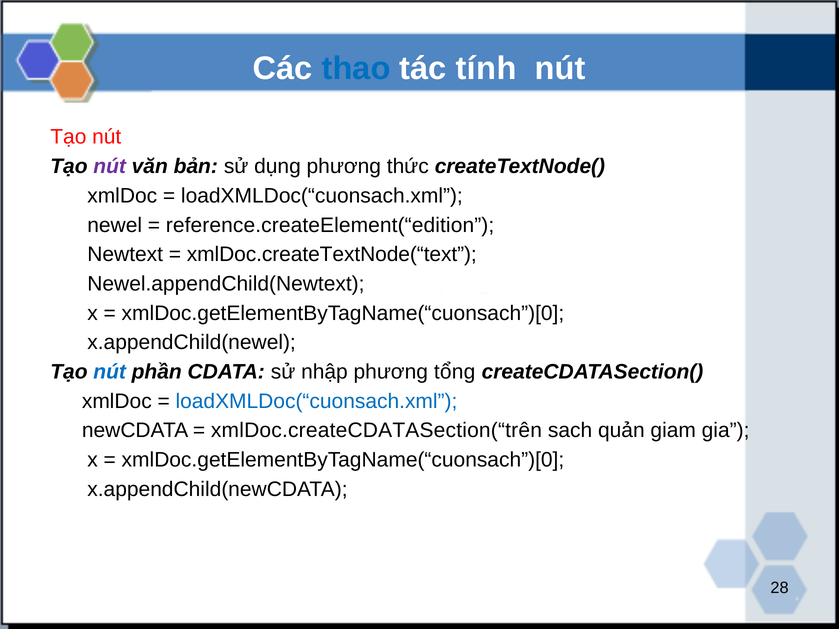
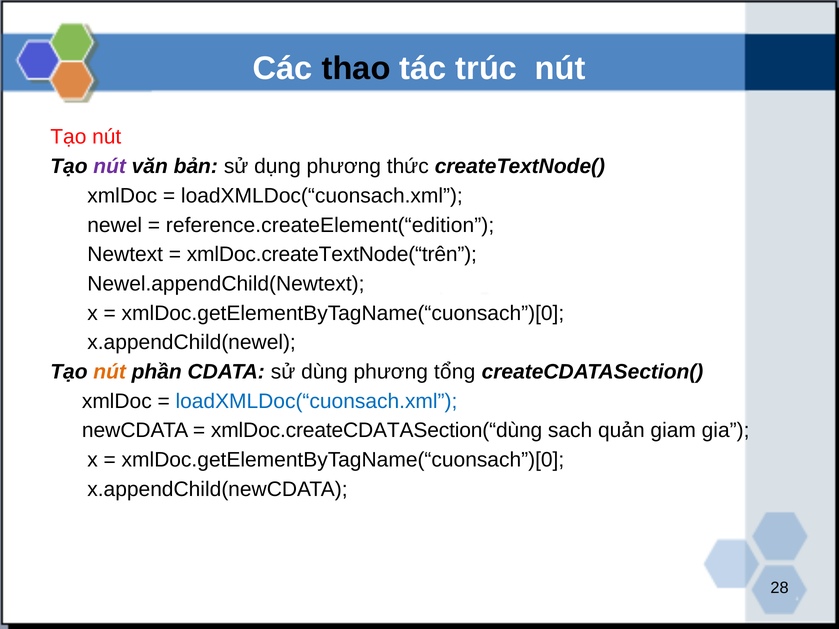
thao colour: blue -> black (356, 69)
tính: tính -> trúc (486, 69)
xmlDoc.createTextNode(“text: xmlDoc.createTextNode(“text -> xmlDoc.createTextNode(“trên (332, 255)
nút colour: blue -> orange (110, 372)
nhập: nhập -> dùng (324, 372)
xmlDoc.createCDATASection(“trên: xmlDoc.createCDATASection(“trên -> xmlDoc.createCDATASection(“dùng (377, 431)
